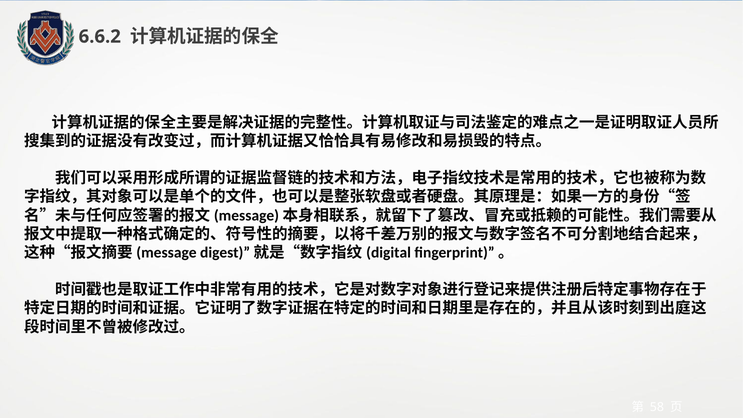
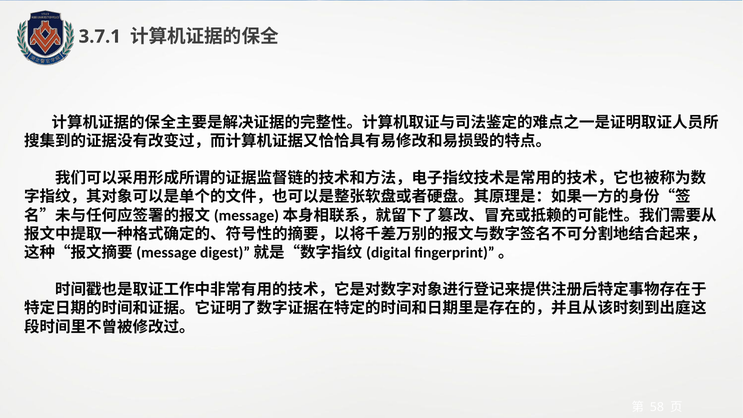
6.6.2: 6.6.2 -> 3.7.1 (100, 37)
